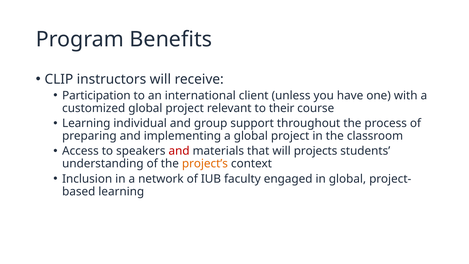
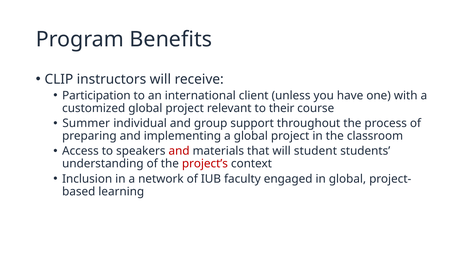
Learning: Learning -> Summer (86, 123)
projects: projects -> student (315, 151)
project’s colour: orange -> red (205, 164)
